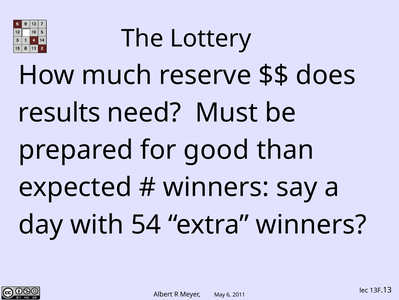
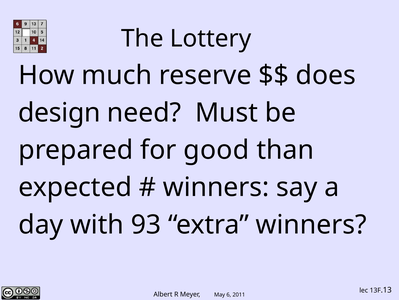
results: results -> design (59, 112)
54: 54 -> 93 (146, 224)
